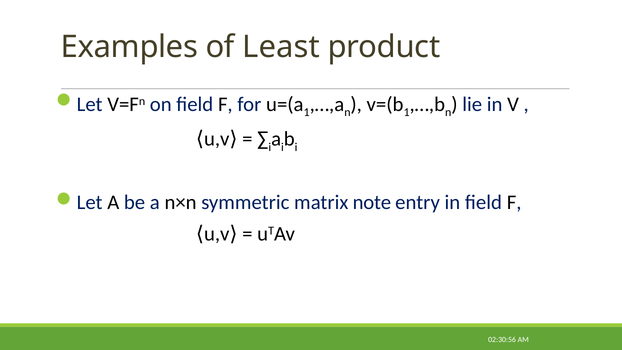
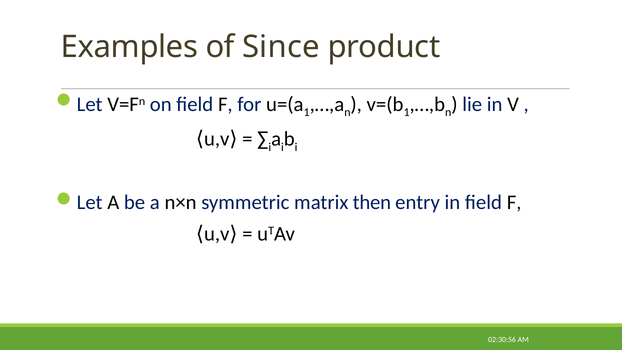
Least: Least -> Since (281, 47)
note: note -> then (372, 203)
